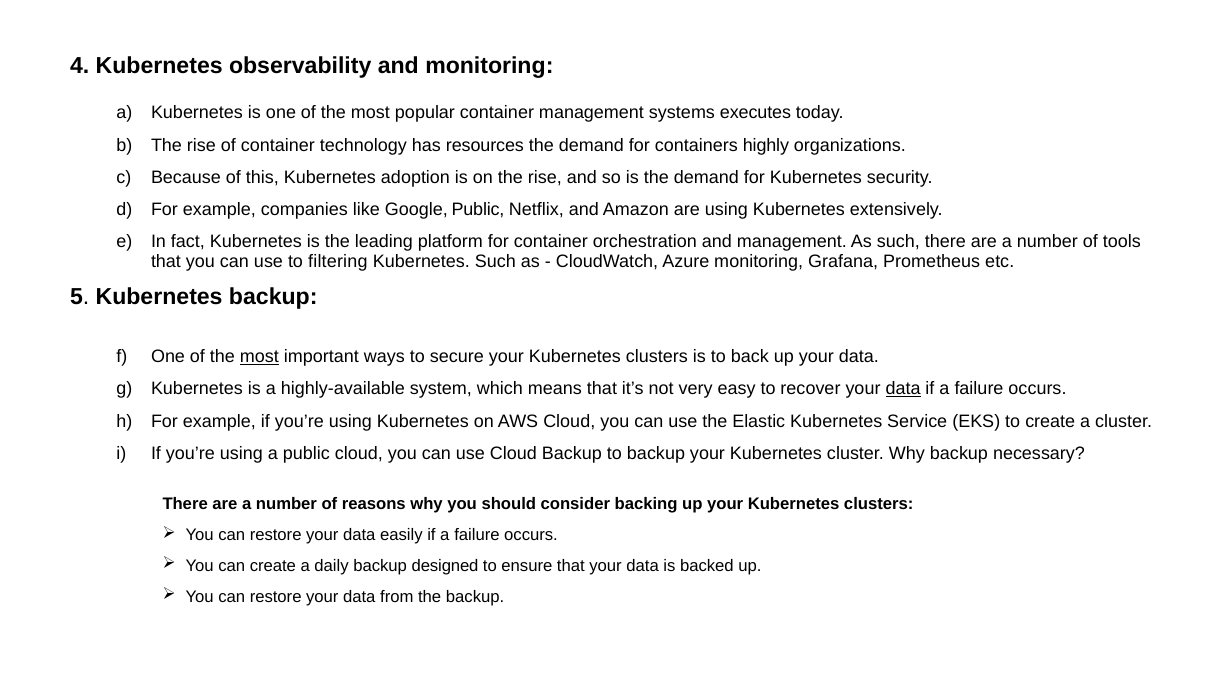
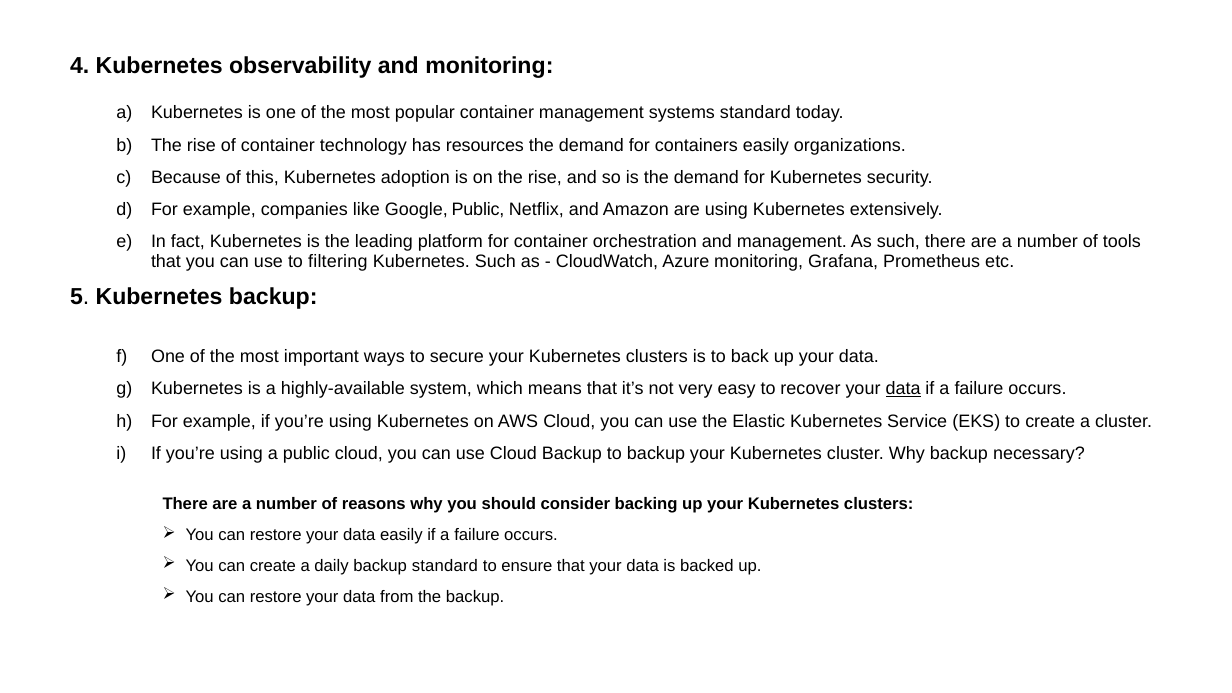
systems executes: executes -> standard (755, 113)
containers highly: highly -> easily (766, 145)
most underline: present -> none (259, 357)
backup designed: designed -> standard (445, 566)
